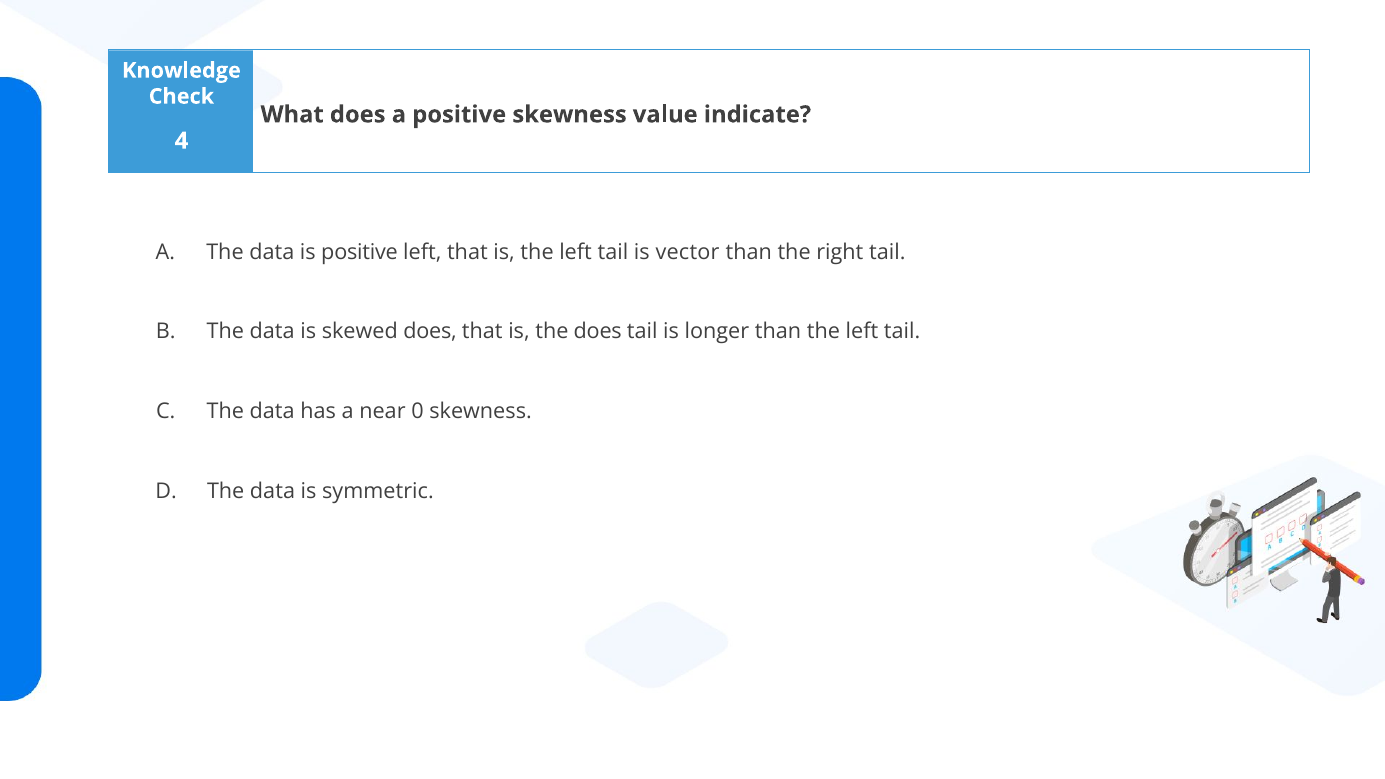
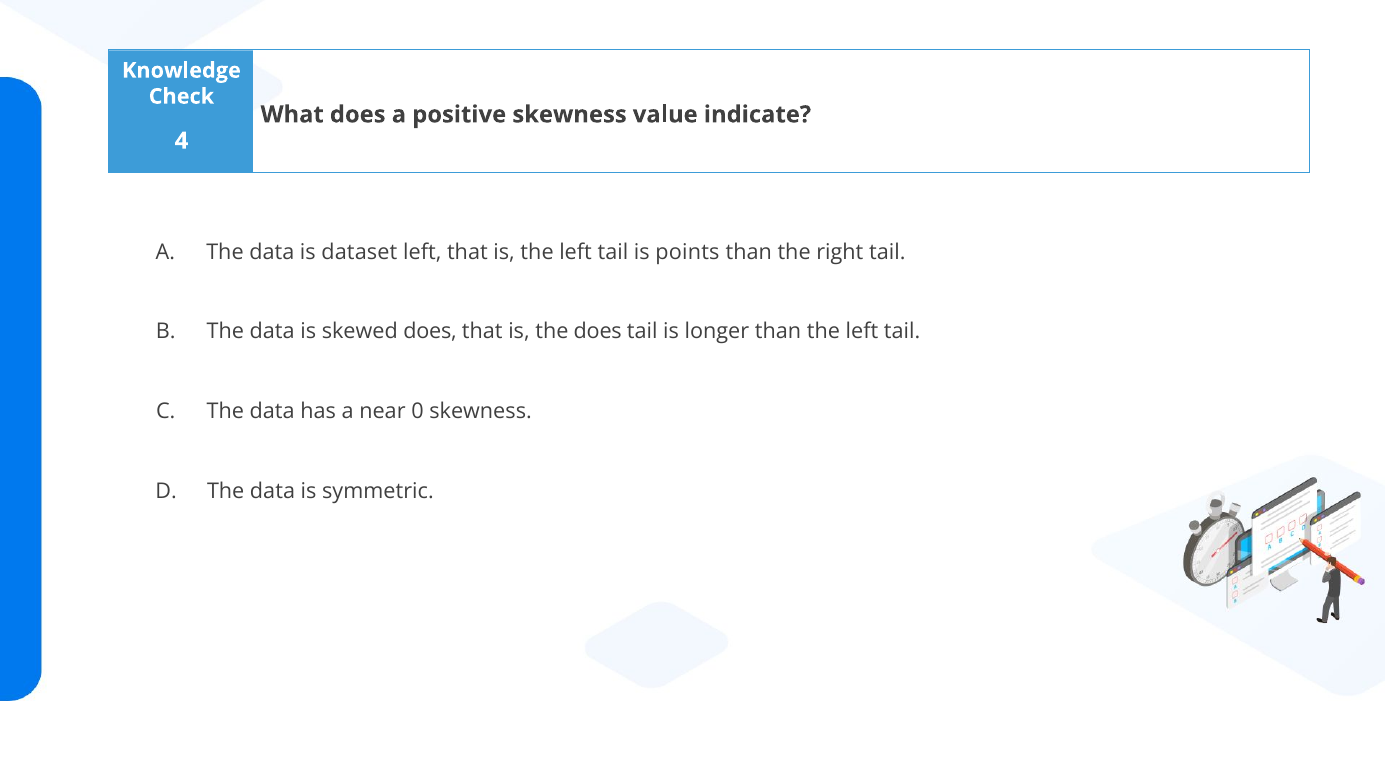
is positive: positive -> dataset (359, 252)
vector: vector -> points (688, 252)
